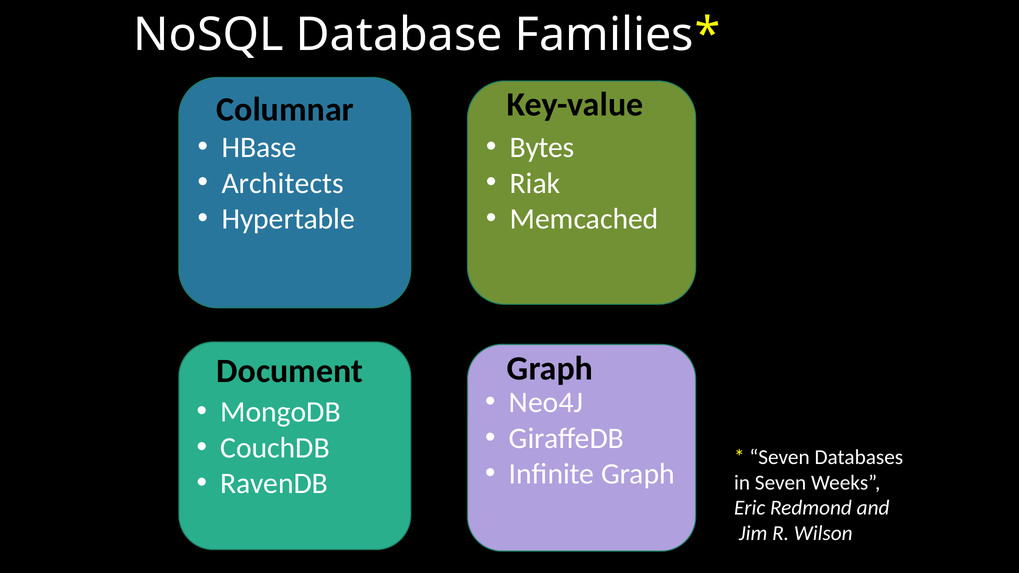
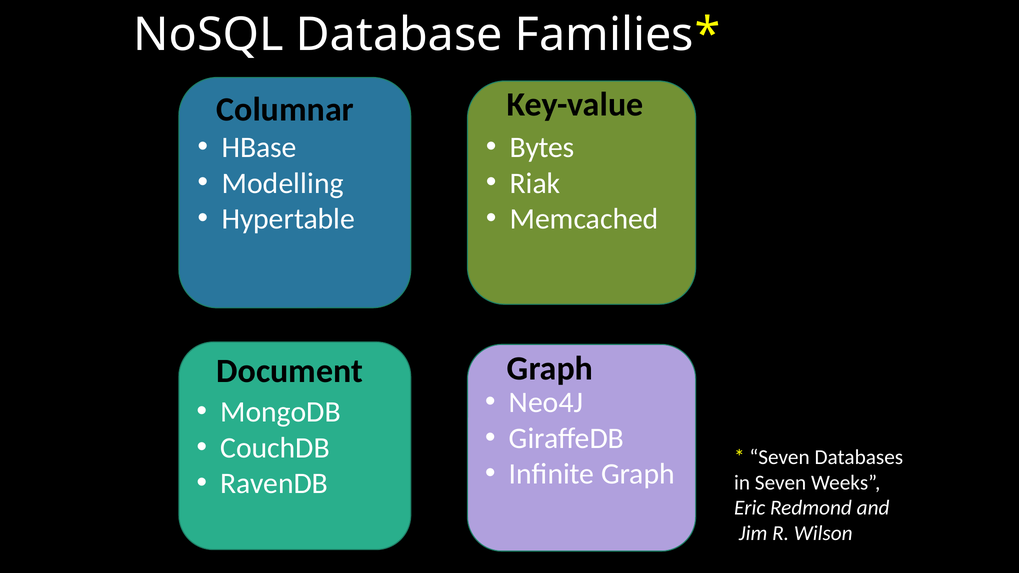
Architects: Architects -> Modelling (283, 183)
